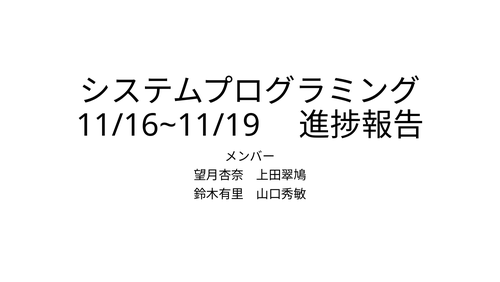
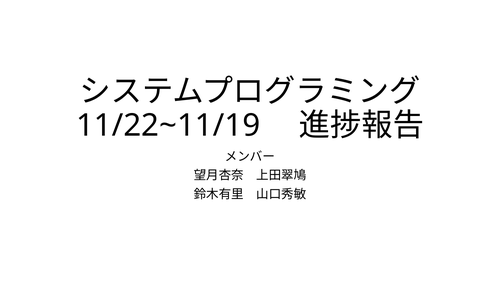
11/16~11/19: 11/16~11/19 -> 11/22~11/19 (168, 125)
